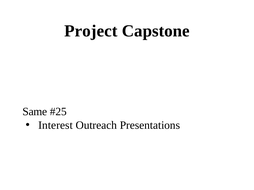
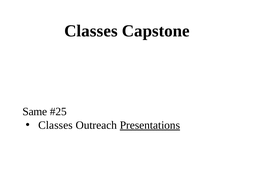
Project: Project -> Classes (91, 31)
Interest: Interest -> Classes (56, 125)
Presentations underline: none -> present (150, 125)
